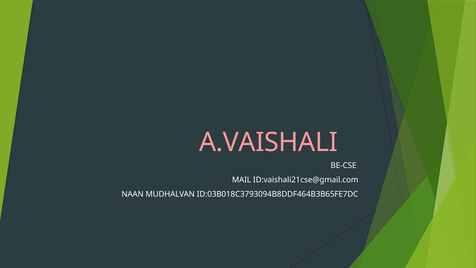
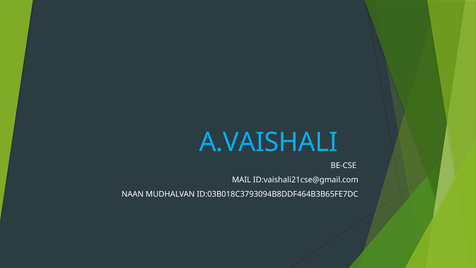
A.VAISHALI colour: pink -> light blue (268, 142)
